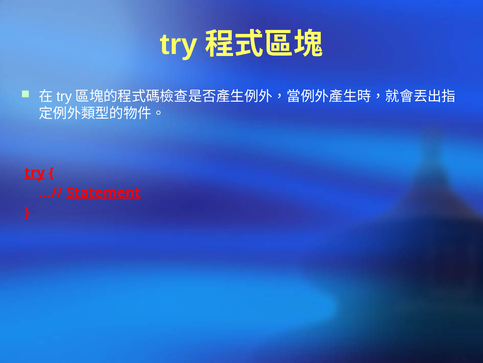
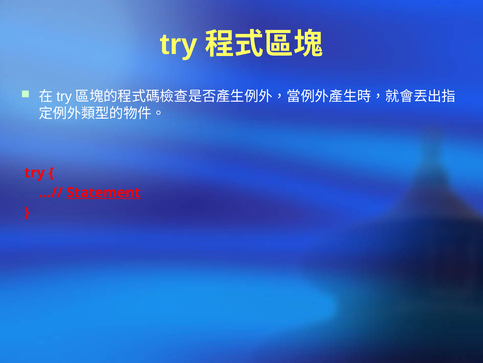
try underline: present -> none (35, 172)
